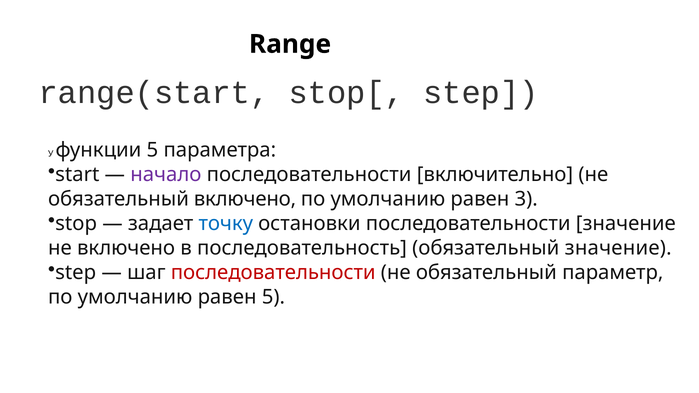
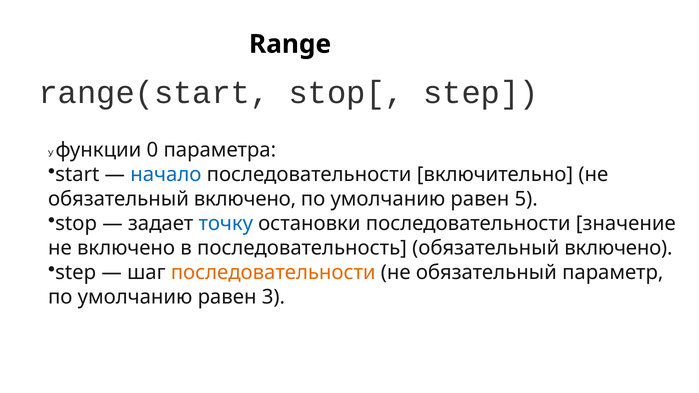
функции 5: 5 -> 0 (152, 150)
начало colour: purple -> blue (166, 175)
3: 3 -> 5 (526, 199)
последовательность обязательный значение: значение -> включено (618, 248)
последовательности colour: red -> orange (273, 273)
равен 5: 5 -> 3 (273, 297)
